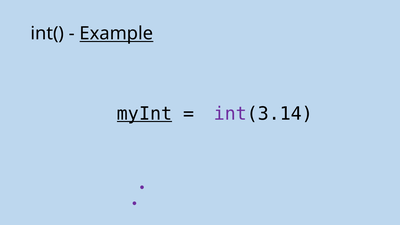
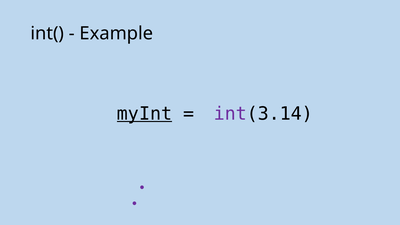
Example underline: present -> none (116, 34)
